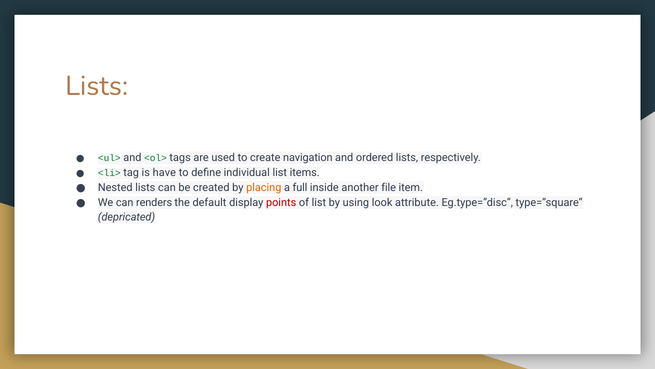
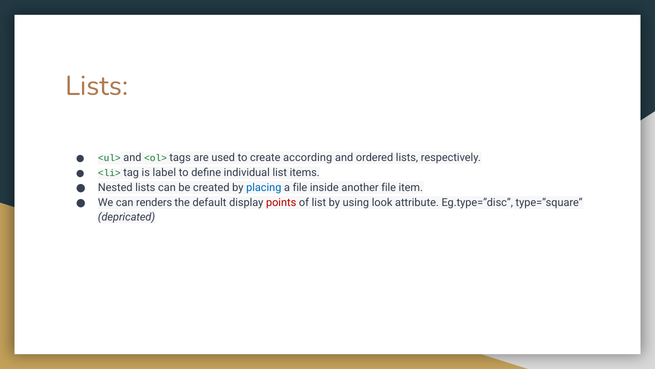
navigation: navigation -> according (308, 158)
have: have -> label (164, 173)
placing colour: orange -> blue (264, 187)
a full: full -> file (300, 187)
